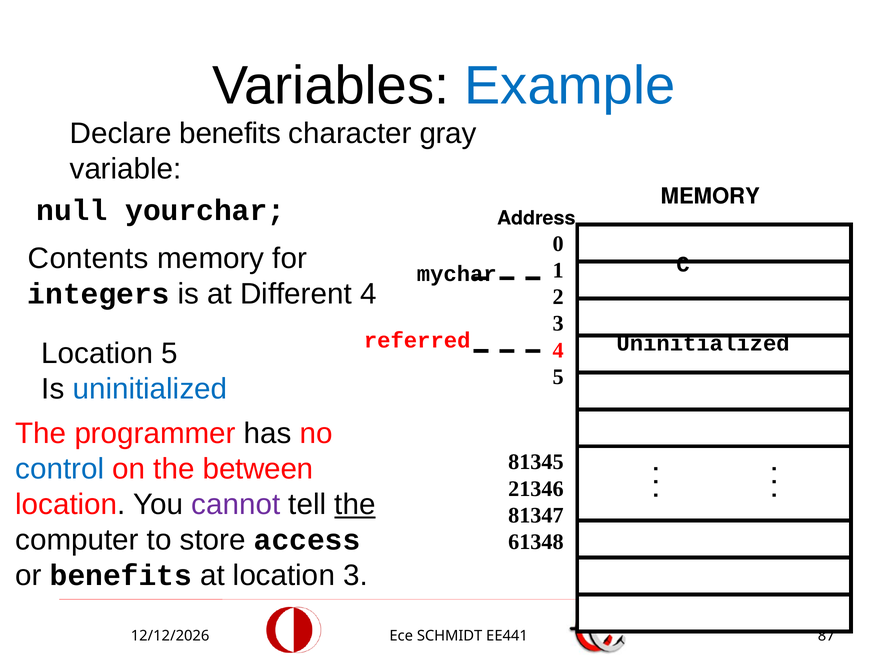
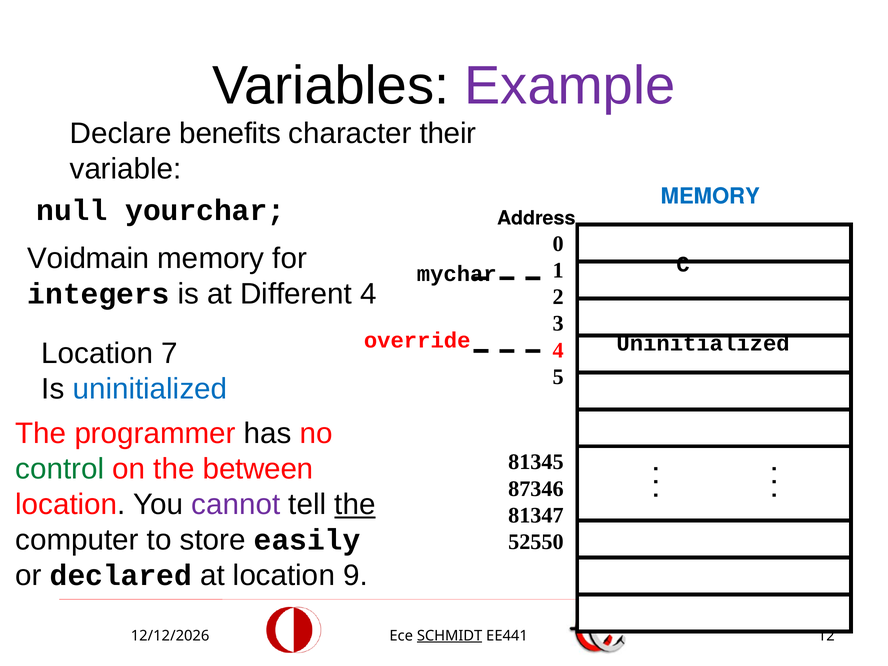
Example colour: blue -> purple (570, 86)
gray: gray -> their (448, 133)
MEMORY colour: black -> blue (710, 196)
Contents: Contents -> Voidmain (88, 259)
referred: referred -> override (417, 340)
Location 5: 5 -> 7 (170, 353)
control colour: blue -> green (60, 469)
21346: 21346 -> 87346 (536, 489)
access: access -> easily (307, 540)
61348: 61348 -> 52550 (536, 542)
or benefits: benefits -> declared (121, 576)
location 3: 3 -> 9 (355, 576)
SCHMIDT underline: none -> present (450, 636)
87: 87 -> 12 (826, 636)
